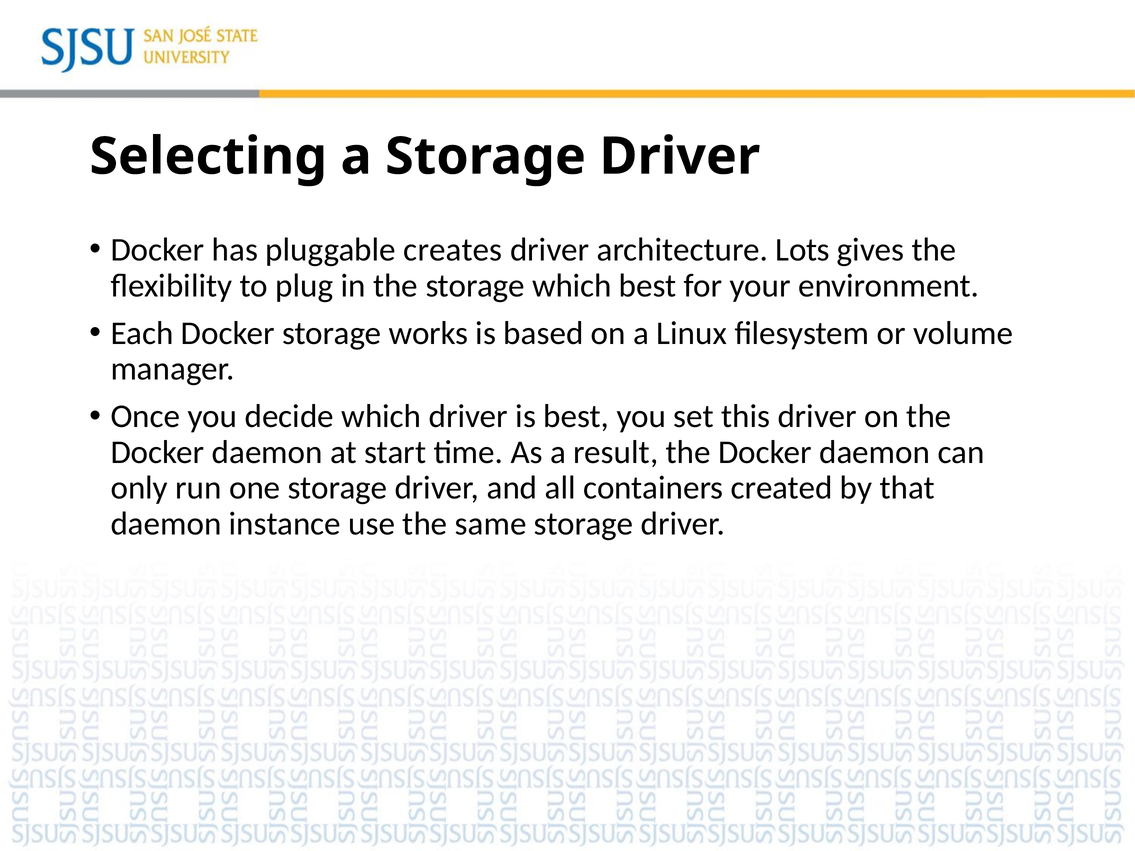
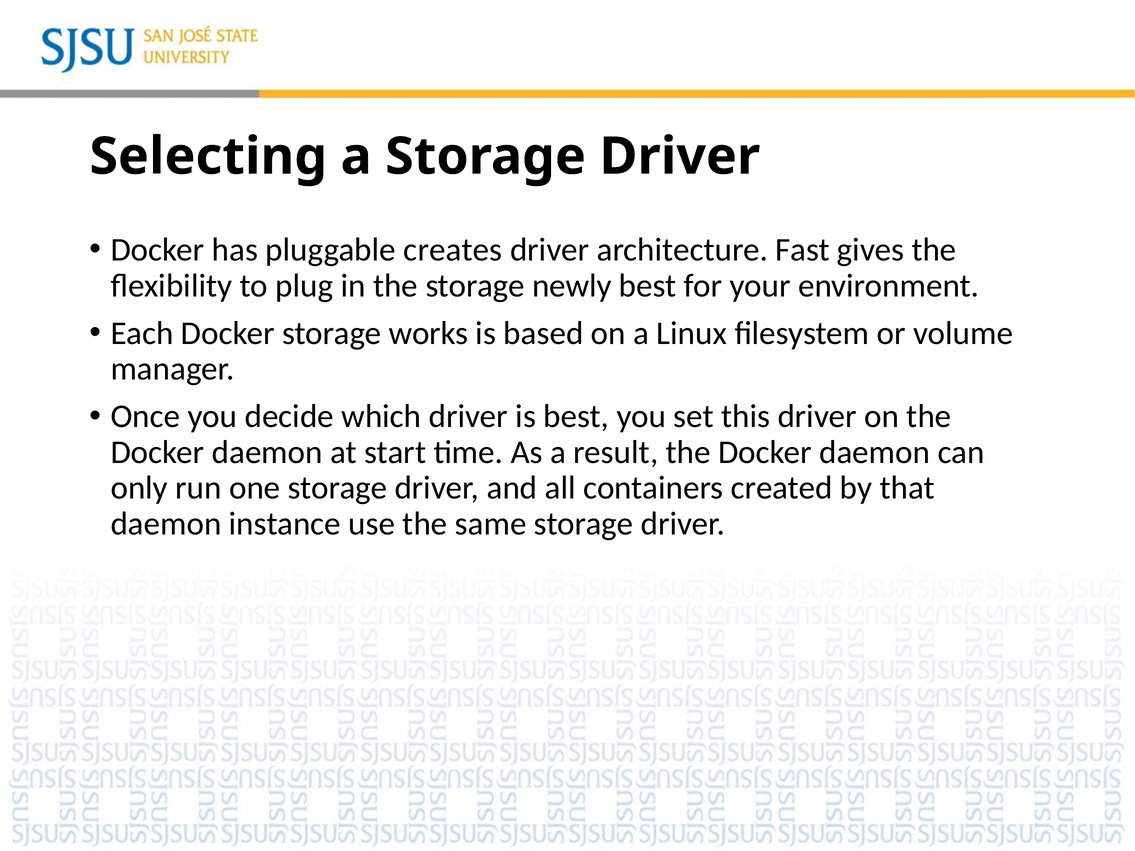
Lots: Lots -> Fast (803, 250)
storage which: which -> newly (572, 286)
